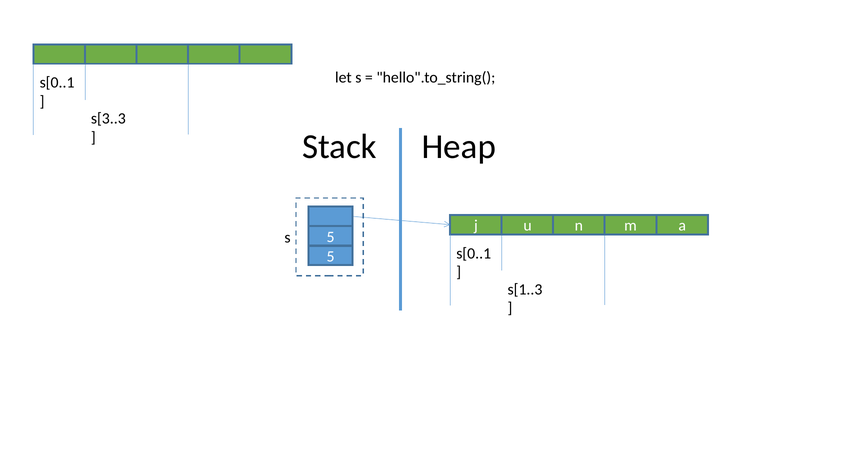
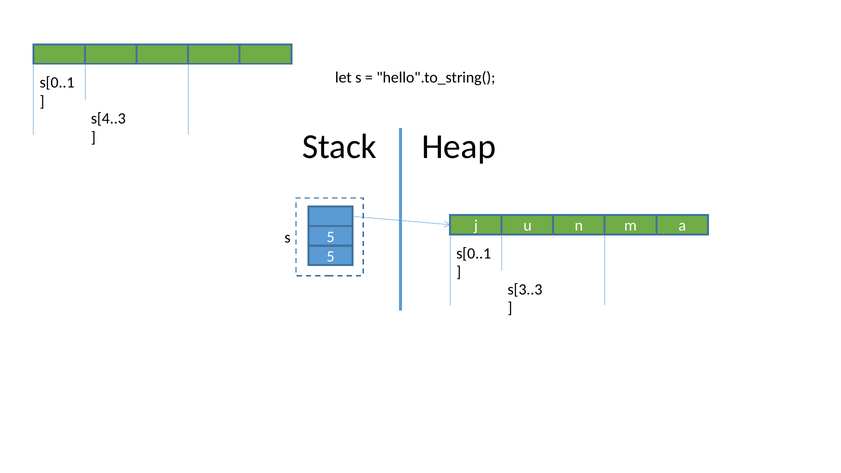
s[3..3: s[3..3 -> s[4..3 (108, 119)
s[1..3: s[1..3 -> s[3..3 (525, 289)
